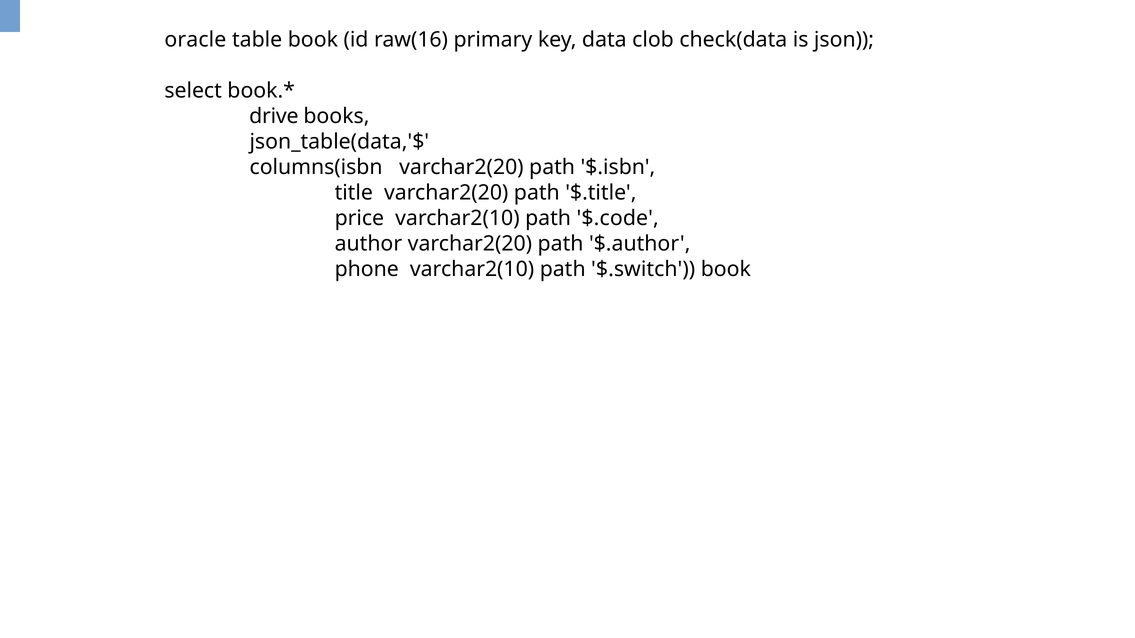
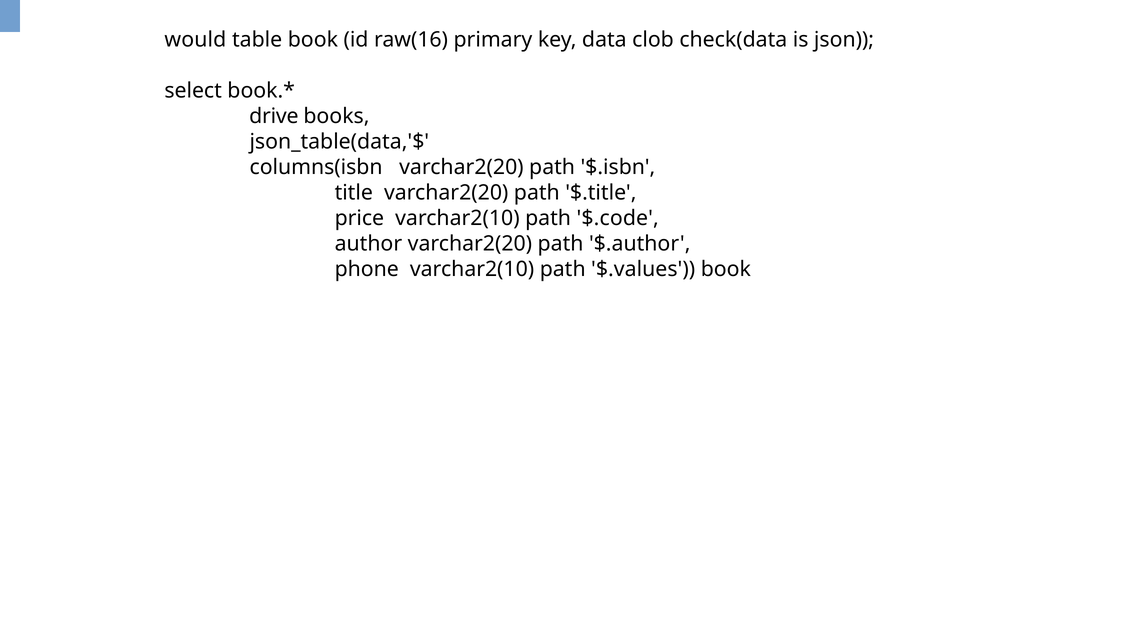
oracle: oracle -> would (195, 40)
$.switch: $.switch -> $.values (643, 270)
